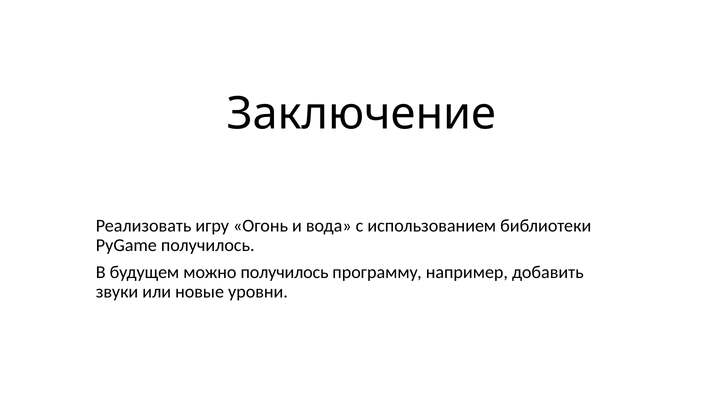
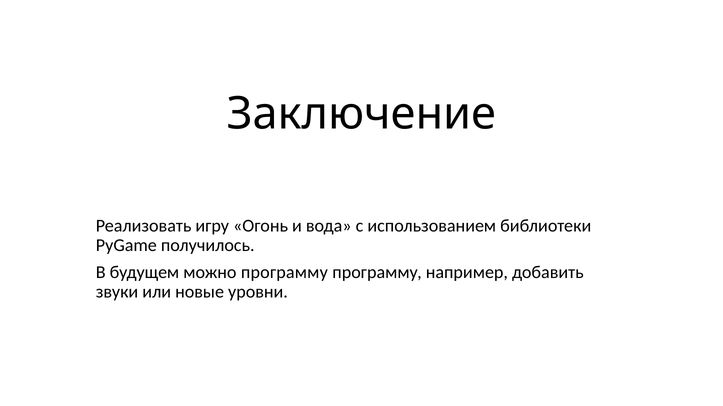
можно получилось: получилось -> программу (284, 273)
